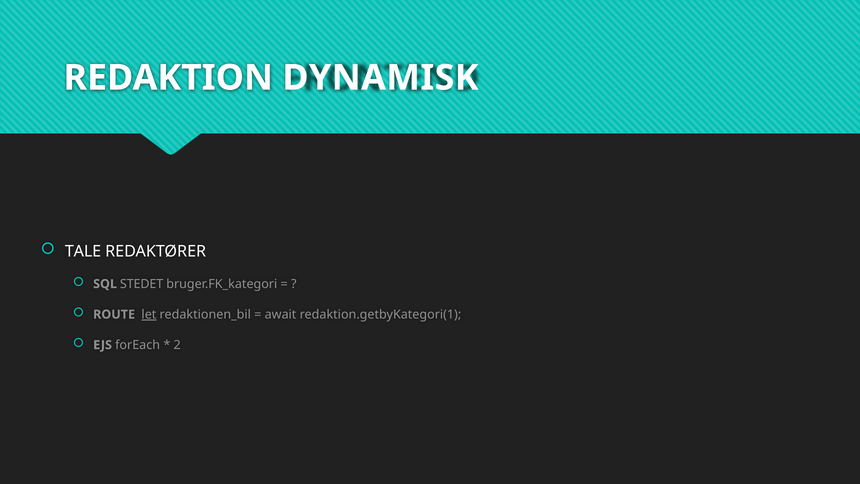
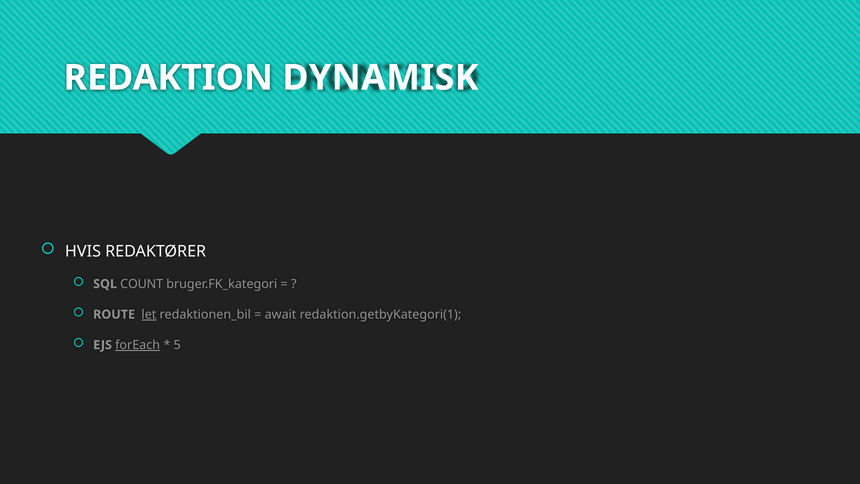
TALE: TALE -> HVIS (83, 251)
STEDET: STEDET -> COUNT (142, 284)
forEach underline: none -> present (138, 345)
2: 2 -> 5 (177, 345)
